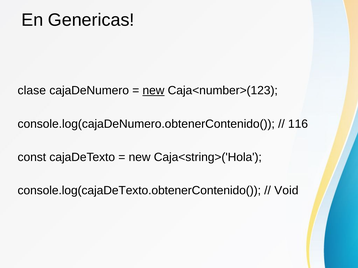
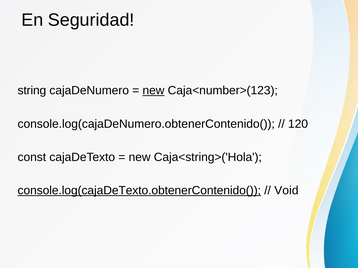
Genericas: Genericas -> Seguridad (91, 20)
clase: clase -> string (32, 91)
116: 116 -> 120 (298, 124)
console.log(cajaDeTexto.obtenerContenido( underline: none -> present (139, 191)
